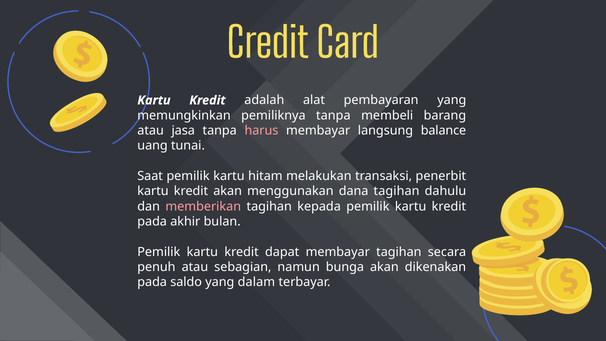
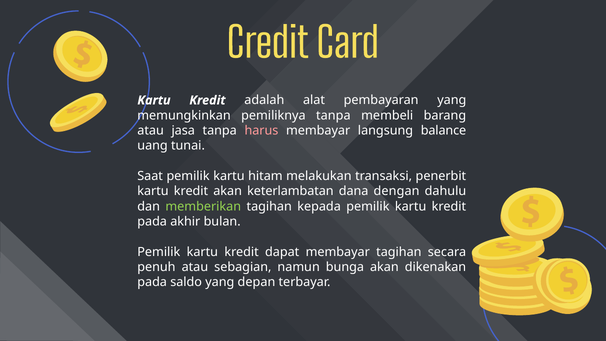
menggunakan: menggunakan -> keterlambatan (290, 191)
dana tagihan: tagihan -> dengan (397, 191)
memberikan colour: pink -> light green (203, 206)
dalam: dalam -> depan (256, 282)
